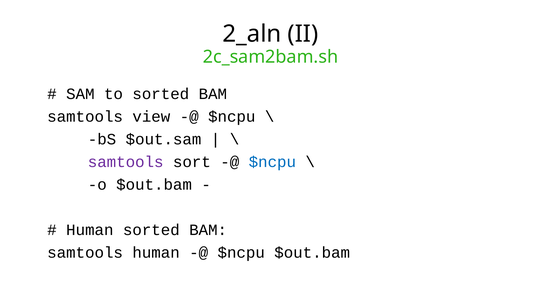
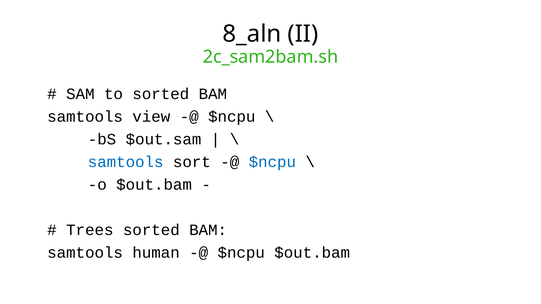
2_aln: 2_aln -> 8_aln (252, 34)
samtools colour: purple -> blue (126, 162)
Human: Human -> Trees (90, 230)
